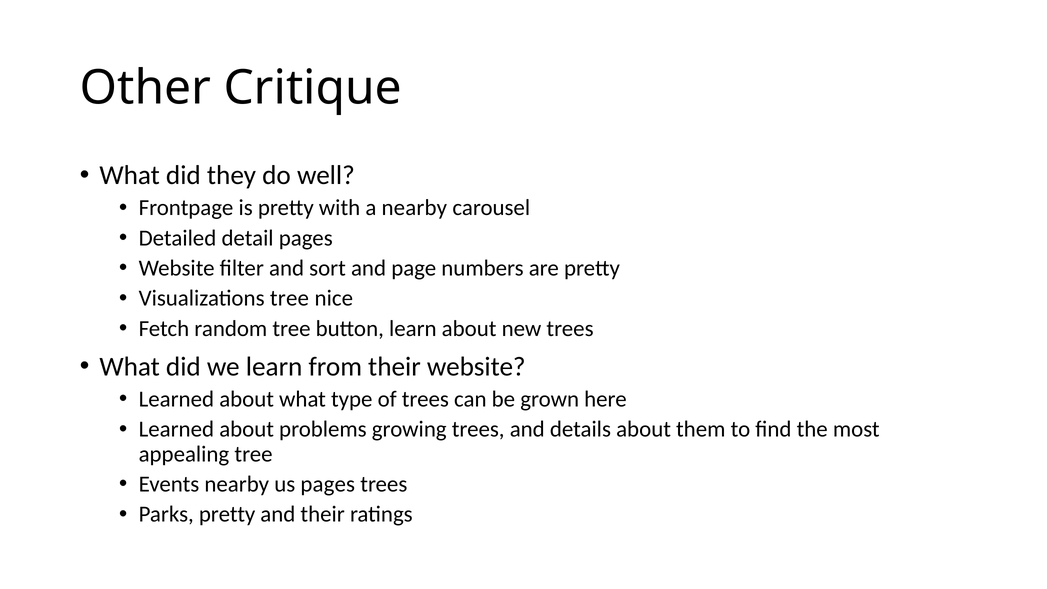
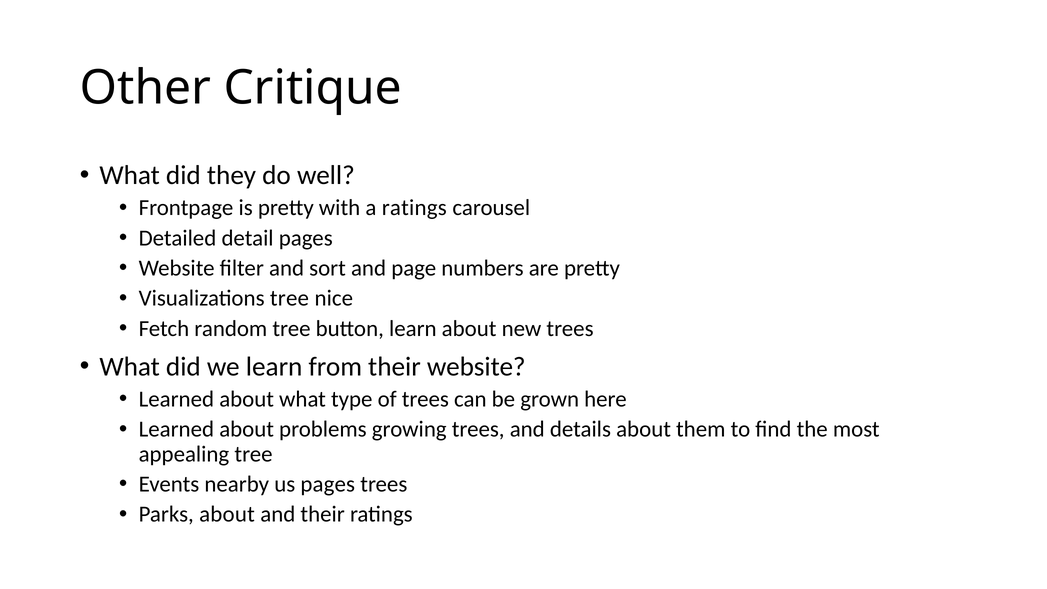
a nearby: nearby -> ratings (414, 208)
Parks pretty: pretty -> about (227, 514)
